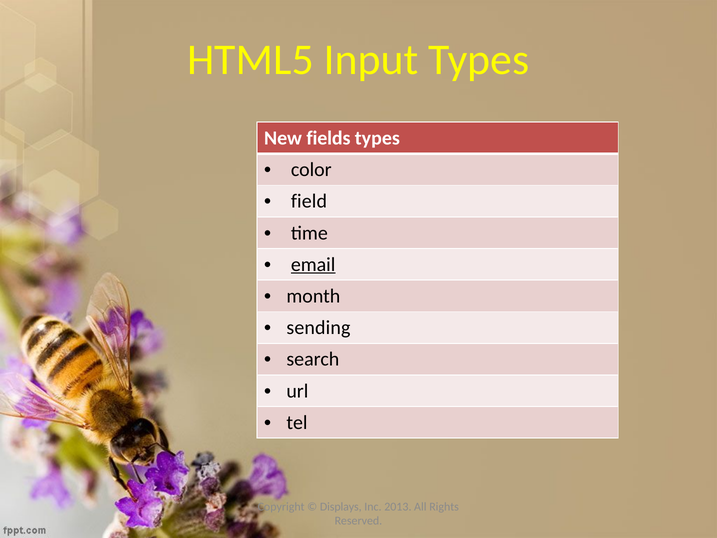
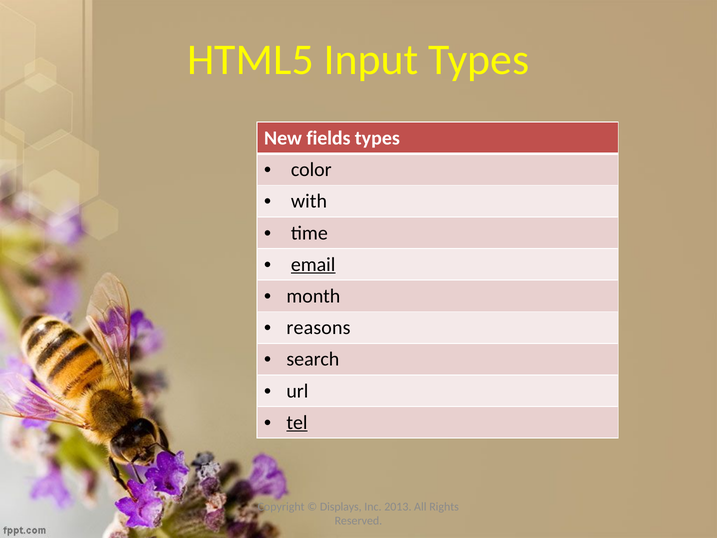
field: field -> with (309, 201)
sending: sending -> reasons (318, 328)
tel underline: none -> present (297, 422)
